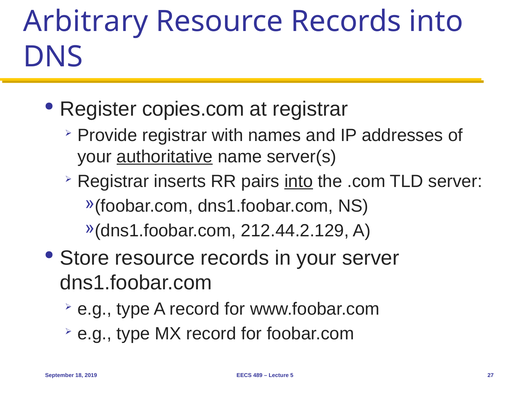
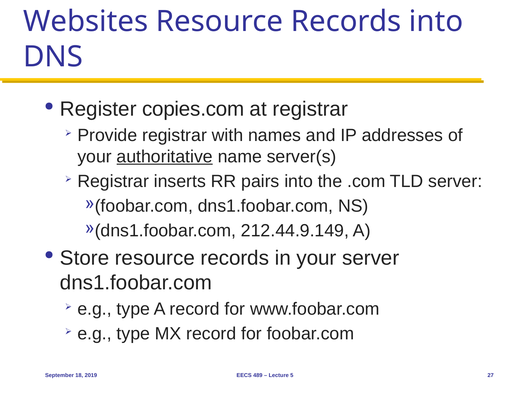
Arbitrary: Arbitrary -> Websites (86, 21)
into underline: present -> none (299, 181)
212.44.2.129: 212.44.2.129 -> 212.44.9.149 (295, 231)
